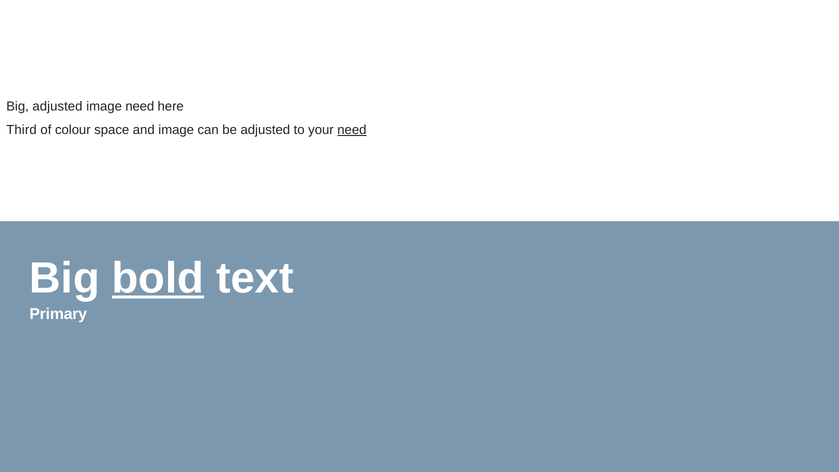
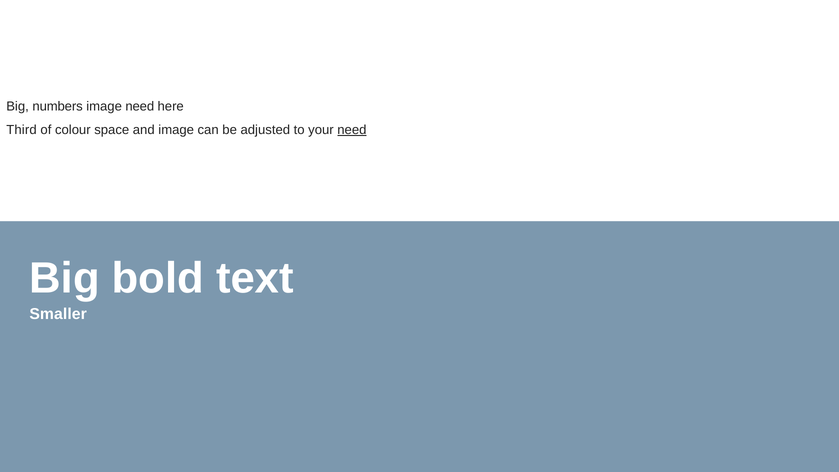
Big adjusted: adjusted -> numbers (58, 106)
bold underline: present -> none (158, 278)
Primary: Primary -> Smaller (58, 314)
